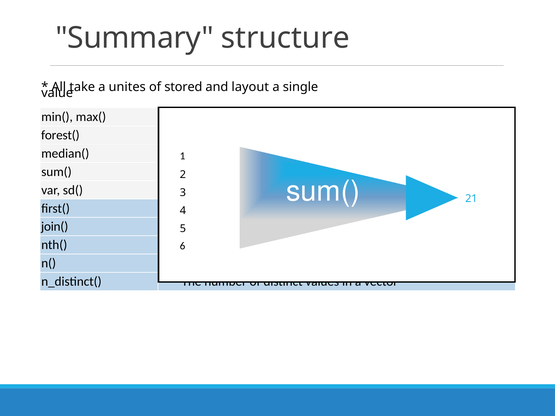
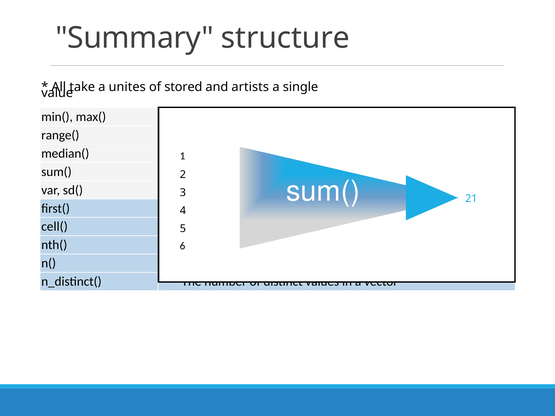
layout: layout -> artists (250, 87)
forest(: forest( -> range( (60, 135)
join(: join( -> cell( (55, 227)
